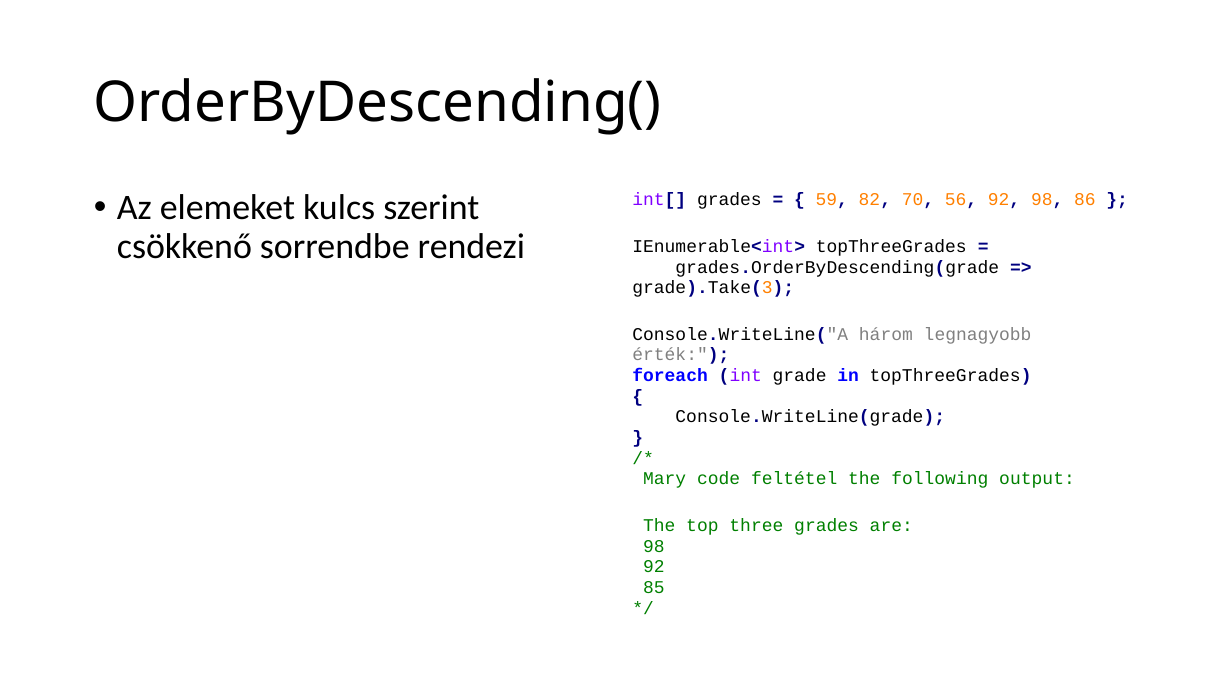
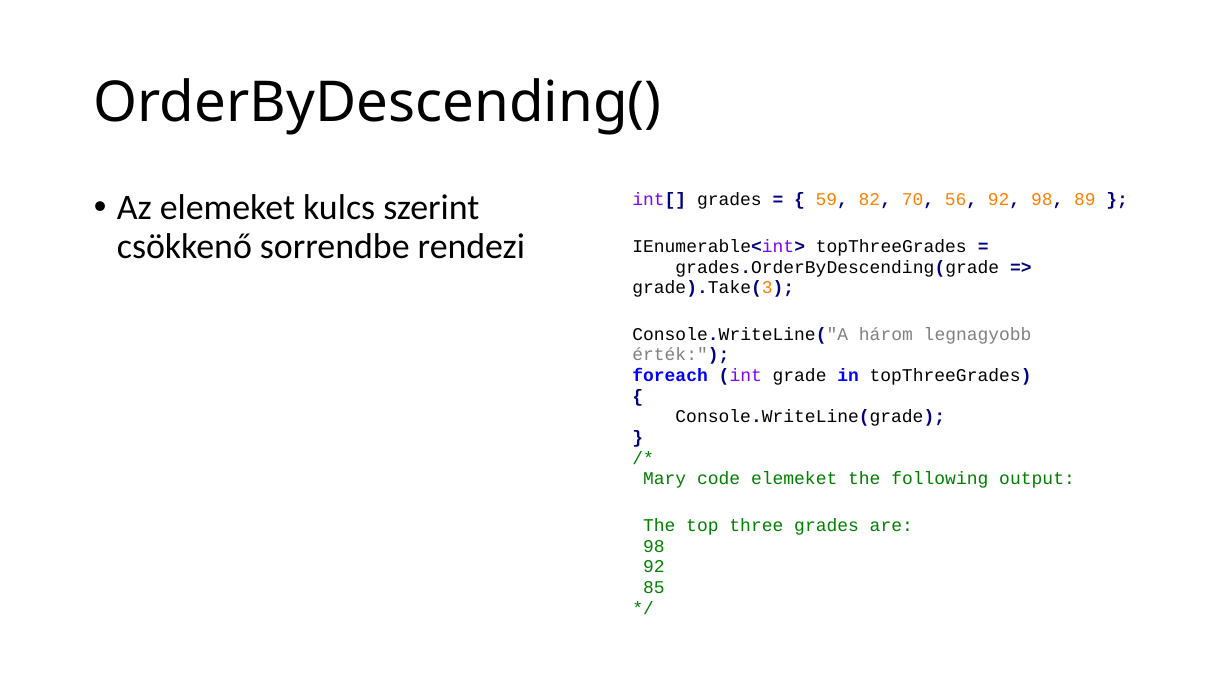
86: 86 -> 89 (1085, 200)
code feltétel: feltétel -> elemeket (794, 479)
